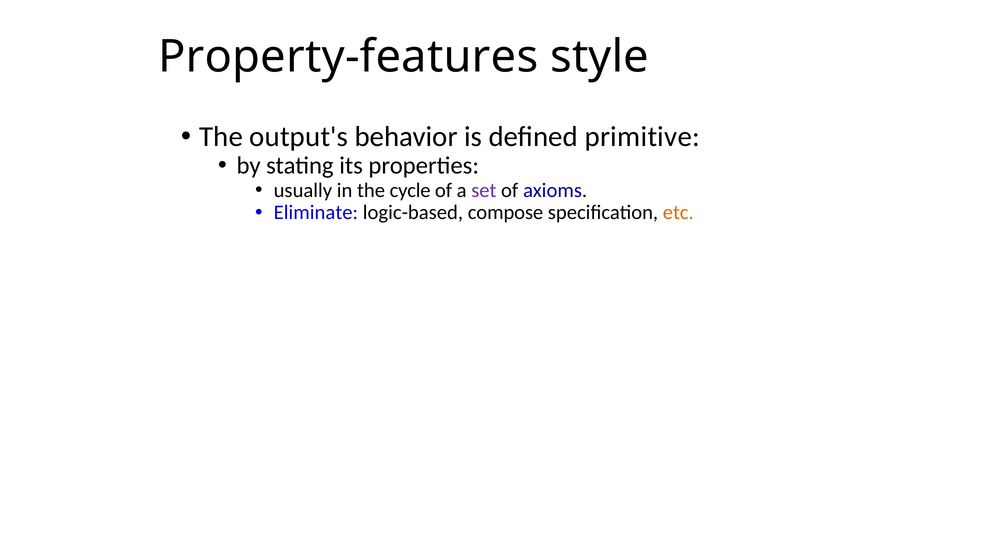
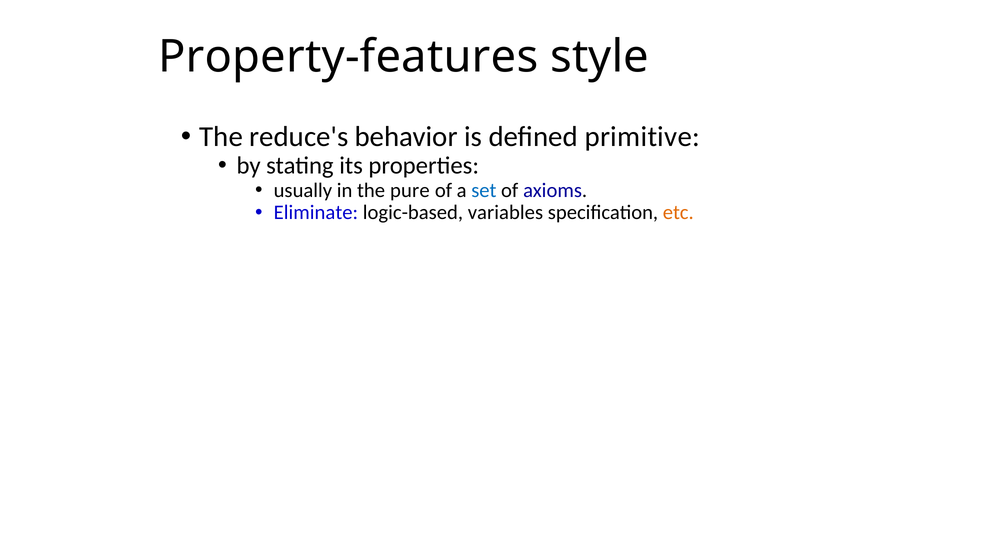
output's: output's -> reduce's (299, 137)
cycle: cycle -> pure (410, 190)
set colour: purple -> blue (484, 190)
compose: compose -> variables (505, 213)
